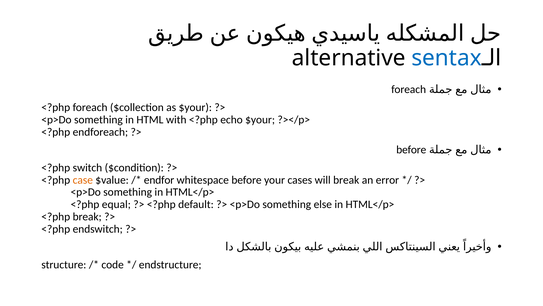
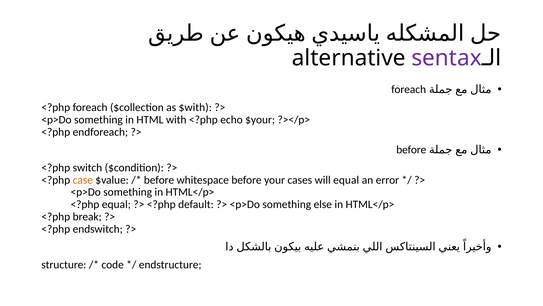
sentax colour: blue -> purple (447, 58)
as $your: $your -> $with (195, 107)
endfor: endfor -> before (159, 180)
will break: break -> equal (346, 180)
